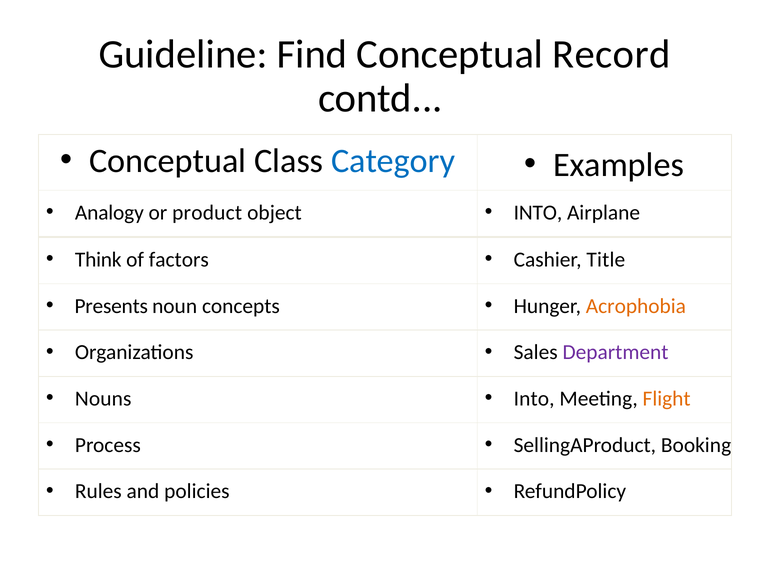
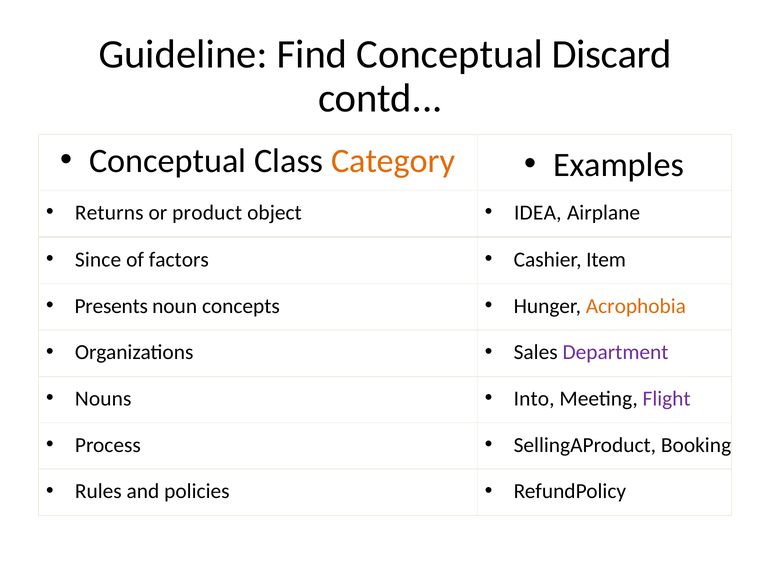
Record: Record -> Discard (612, 55)
Category colour: blue -> orange (393, 161)
Analogy: Analogy -> Returns (109, 213)
INTO: INTO -> IDEA (538, 213)
Think: Think -> Since (98, 260)
Title: Title -> Item (606, 260)
Flight colour: orange -> purple (667, 399)
